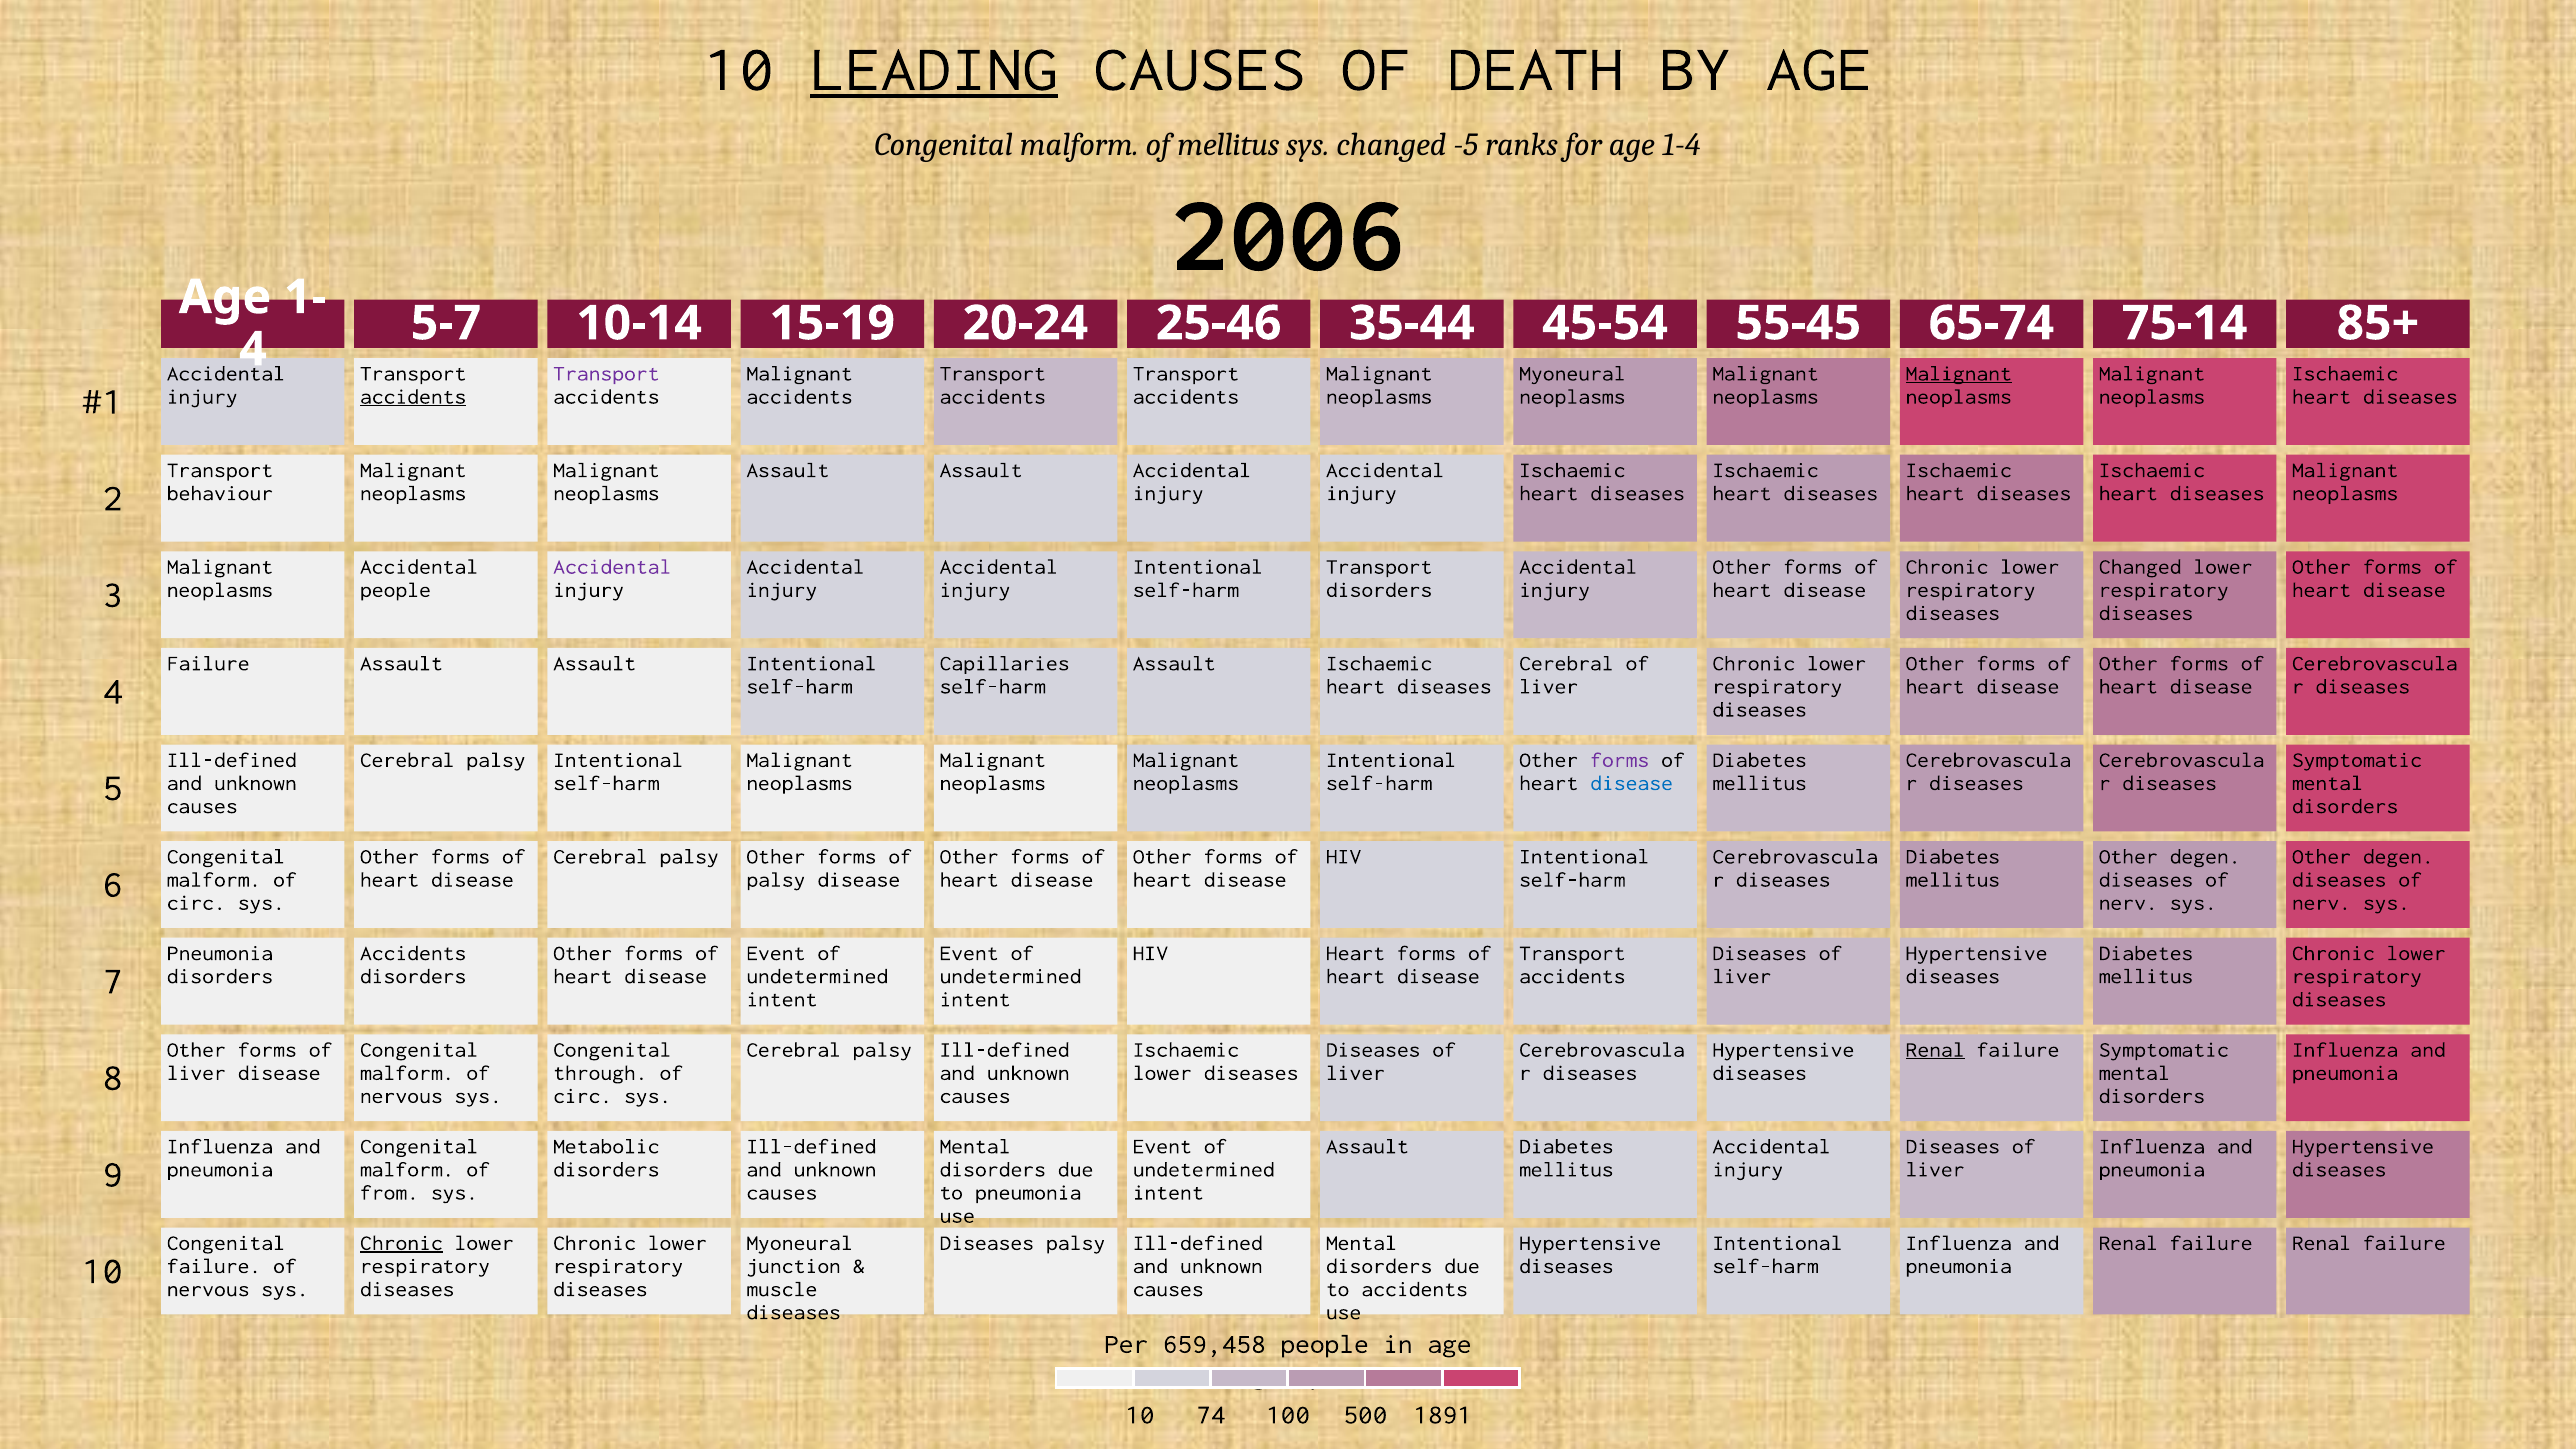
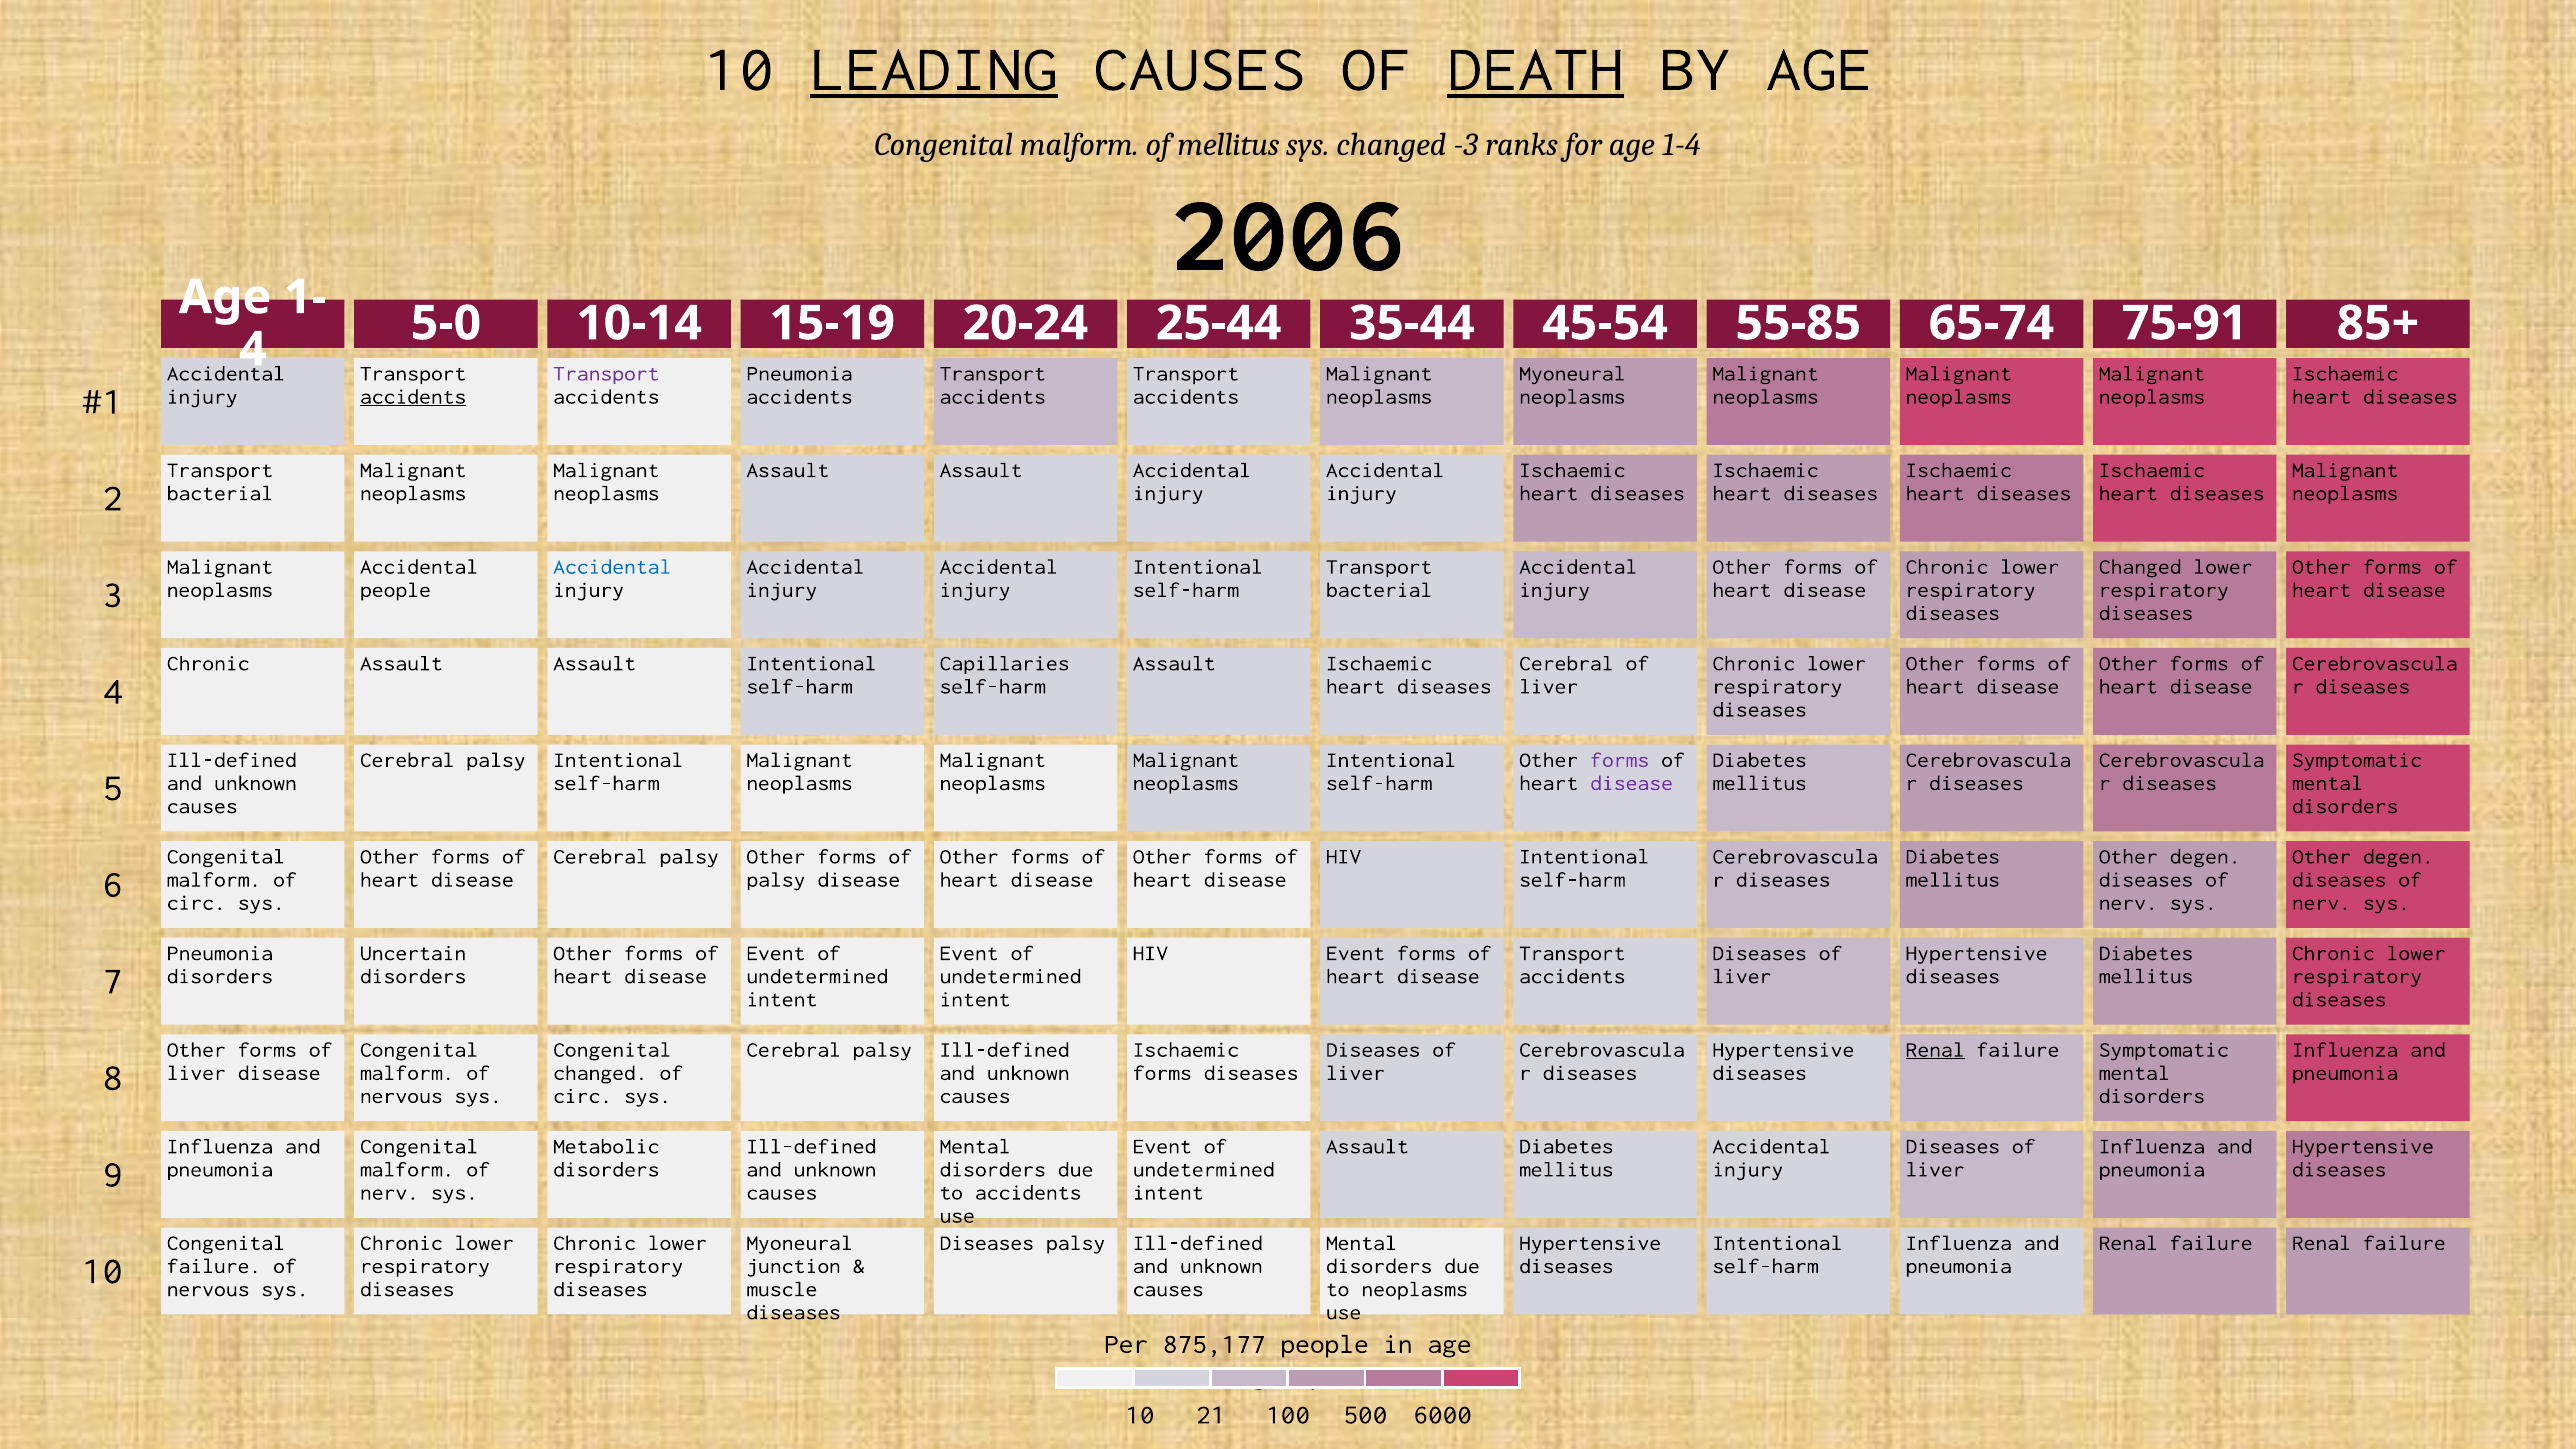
DEATH underline: none -> present (1536, 69)
-5: -5 -> -3 (1466, 145)
5-7: 5-7 -> 5-0 (446, 323)
25-46: 25-46 -> 25-44 (1219, 323)
55-45: 55-45 -> 55-85 (1798, 323)
75-14: 75-14 -> 75-91 (2185, 323)
Malignant: Malignant -> Pneumonia (800, 373)
Malignant underline: present -> none (1959, 373)
behaviour: behaviour -> bacterial (220, 493)
Accidental colour: purple -> blue (612, 567)
disorders: disorders -> bacterial (1379, 590)
Failure: Failure -> Chronic (208, 663)
disease colour: blue -> purple (1632, 783)
Accidents: Accidents -> Uncertain (413, 953)
Heart: Heart -> Event (1355, 953)
through: through -> changed (600, 1073)
lower: lower -> forms (1162, 1073)
from: from -> nerv (390, 1192)
to pneumonia: pneumonia -> accidents (1028, 1192)
Chronic underline: present -> none (401, 1243)
to accidents: accidents -> neoplasms (1415, 1289)
659,458: 659,458 -> 875,177 (1214, 1344)
74: 74 -> 21 (1211, 1415)
1891: 1891 -> 6000 (1443, 1415)
